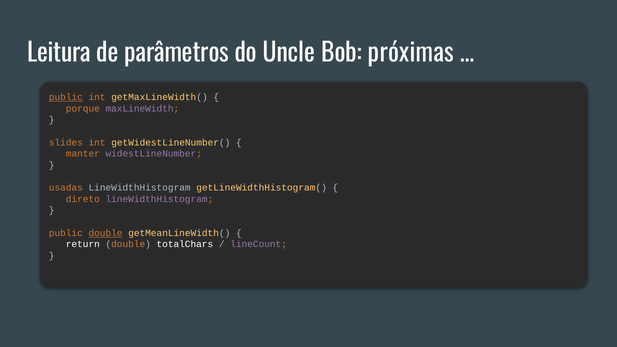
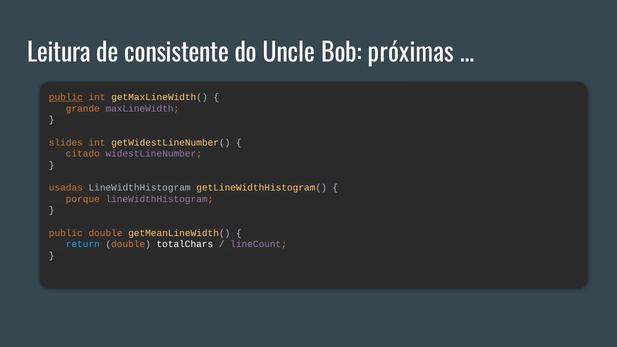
parâmetros: parâmetros -> consistente (177, 53)
porque: porque -> grande (83, 109)
manter: manter -> citado (83, 154)
direto: direto -> porque (83, 199)
double underline: present -> none (106, 233)
return colour: white -> light blue (83, 244)
